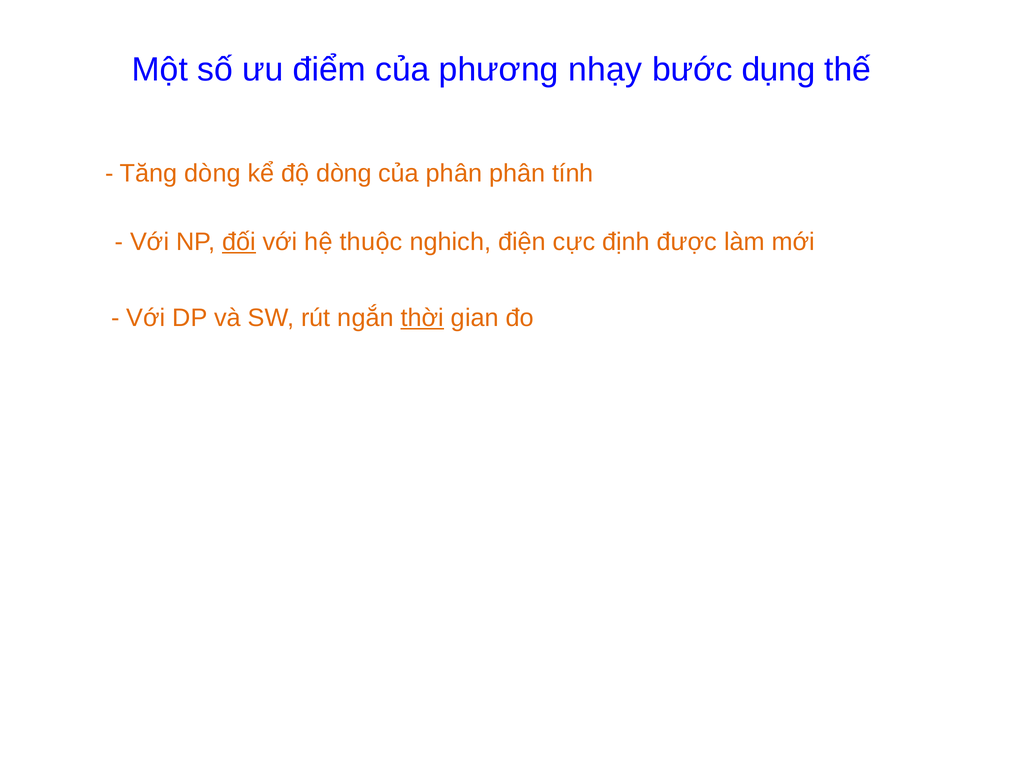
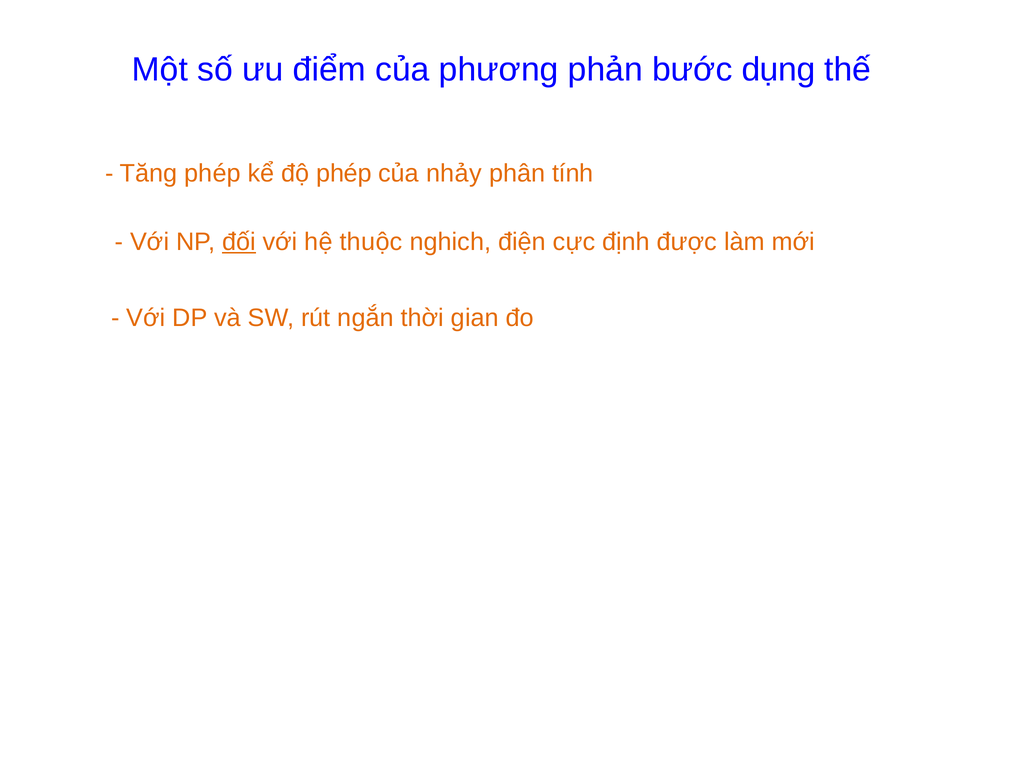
nhạy: nhạy -> phản (605, 70)
Tăng dòng: dòng -> phép (213, 174)
độ dòng: dòng -> phép (344, 174)
của phân: phân -> nhảy (454, 174)
thời underline: present -> none (422, 318)
